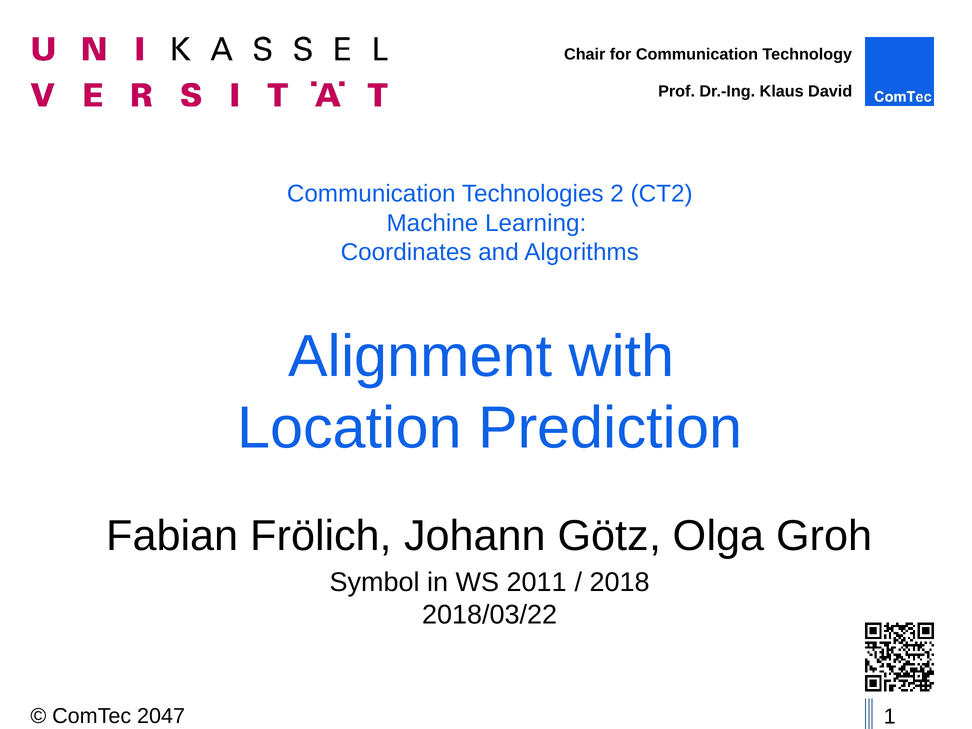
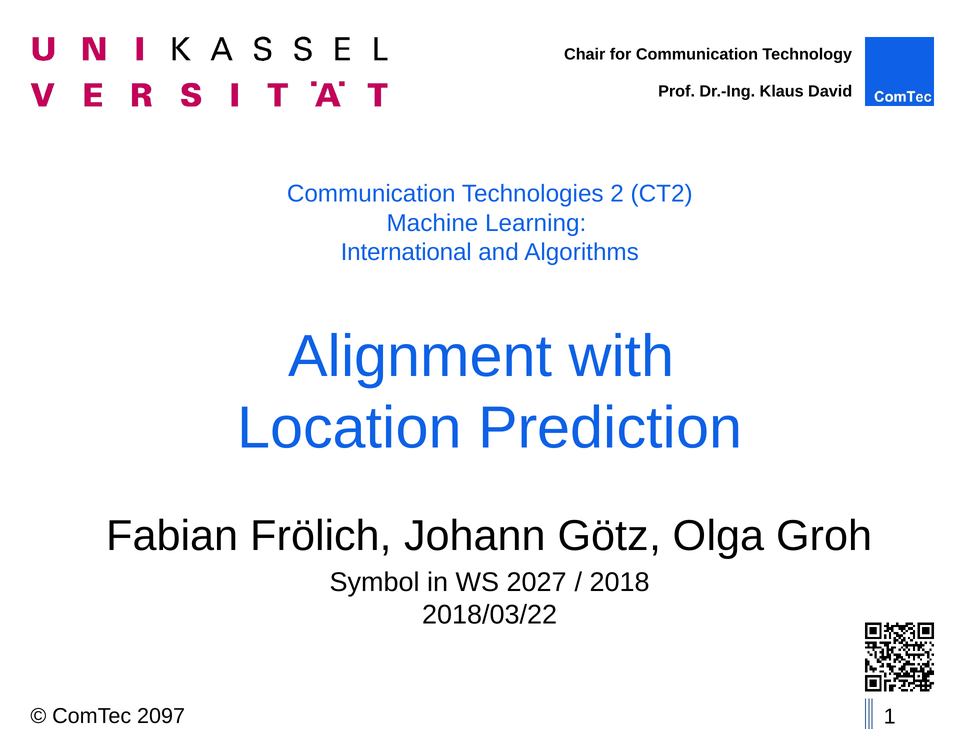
Coordinates: Coordinates -> International (406, 252)
2011: 2011 -> 2027 (537, 582)
2047: 2047 -> 2097 (161, 716)
